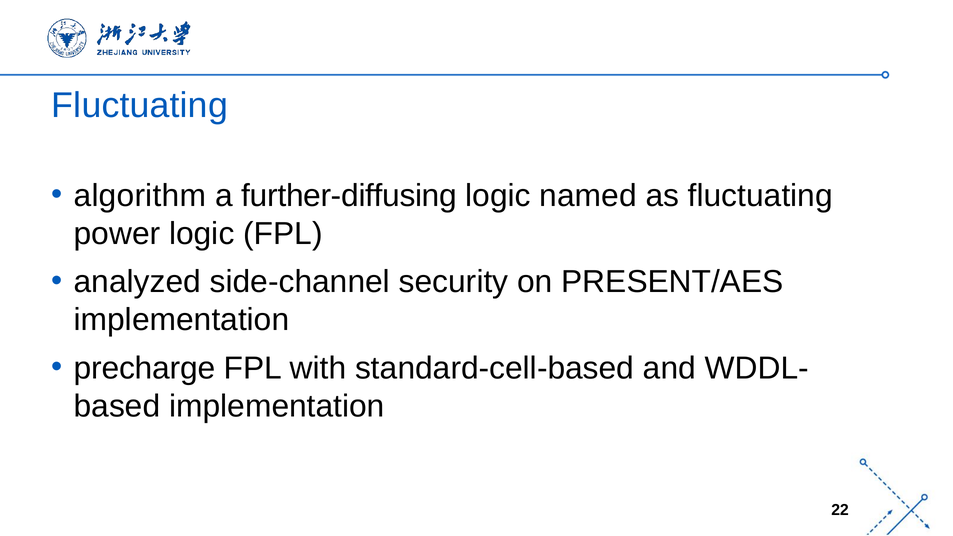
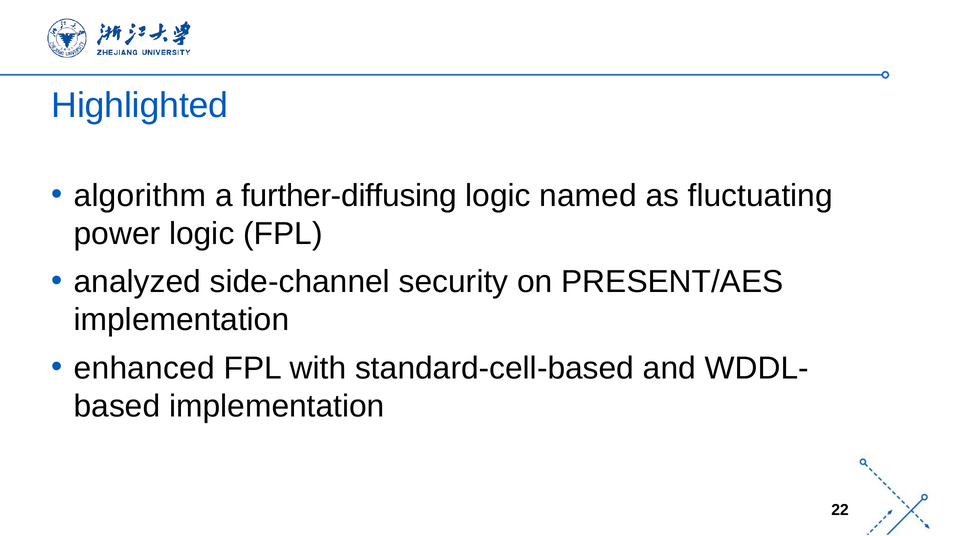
Fluctuating: Fluctuating -> Highlighted (140, 105)
precharge: precharge -> enhanced (144, 368)
